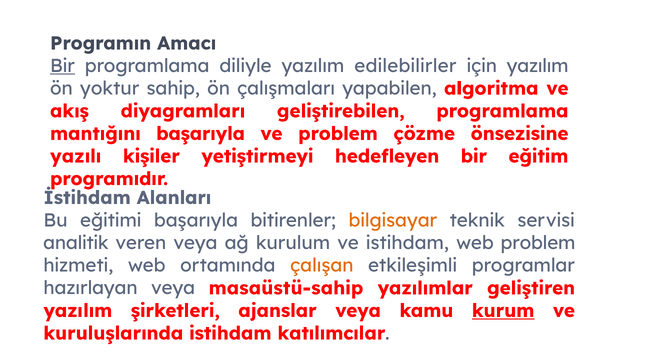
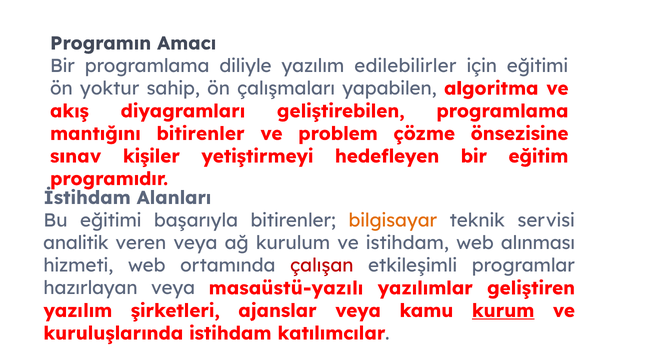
Bir underline: present -> none (62, 66)
için yazılım: yazılım -> eğitimi (537, 66)
mantığını başarıyla: başarıyla -> bitirenler (201, 134)
yazılı: yazılı -> sınav (76, 156)
web problem: problem -> alınması (538, 243)
çalışan colour: orange -> red (322, 265)
masaüstü-sahip: masaüstü-sahip -> masaüstü-yazılı (286, 288)
